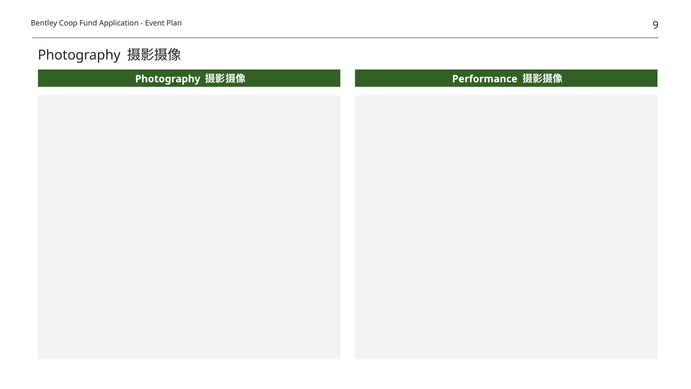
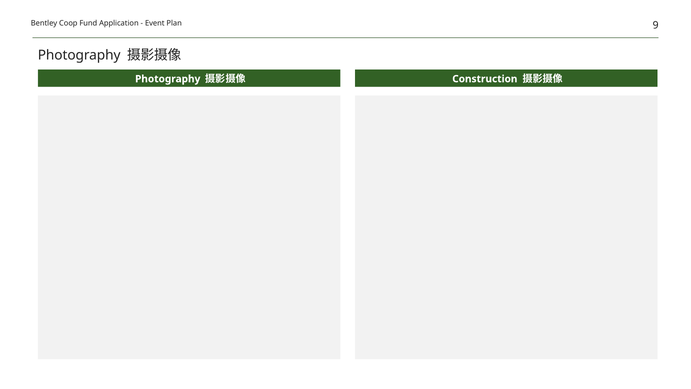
Performance: Performance -> Construction (485, 79)
